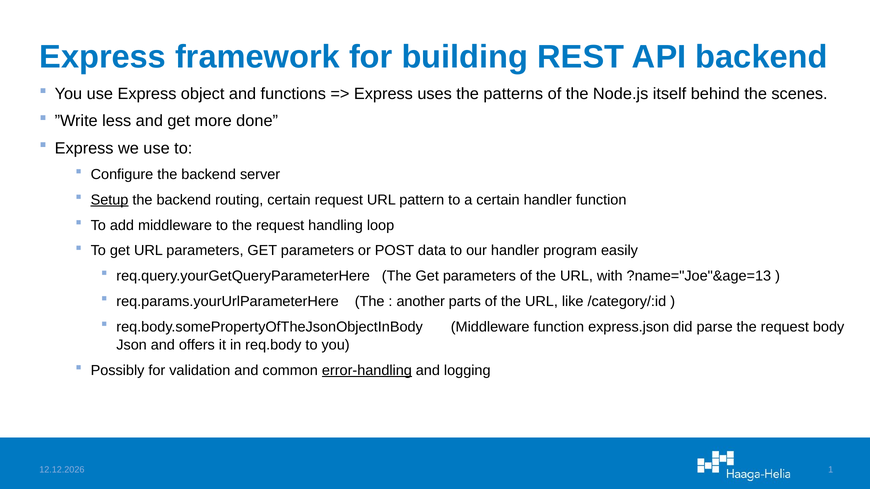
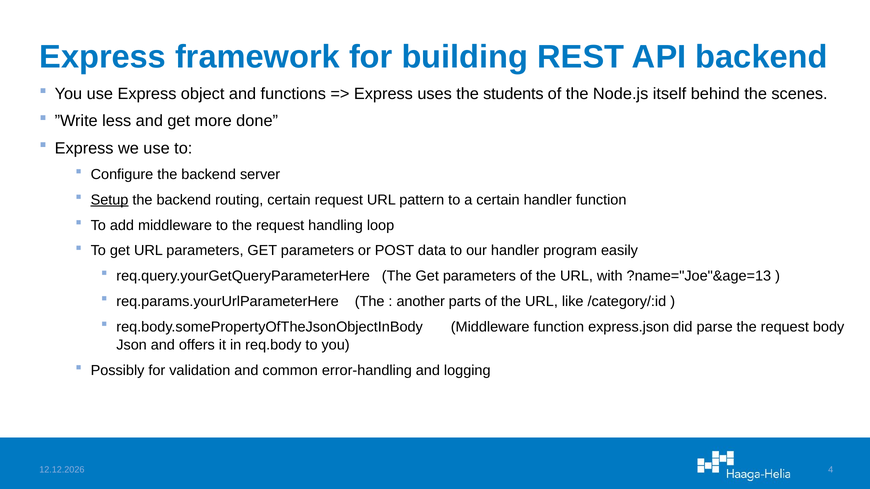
patterns: patterns -> students (513, 94)
error-handling underline: present -> none (367, 371)
1: 1 -> 4 (831, 470)
